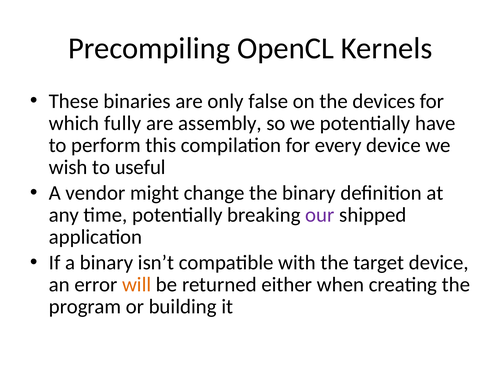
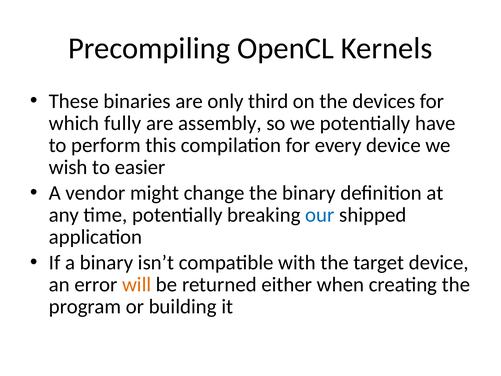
false: false -> third (268, 101)
useful: useful -> easier (140, 167)
our colour: purple -> blue (320, 215)
